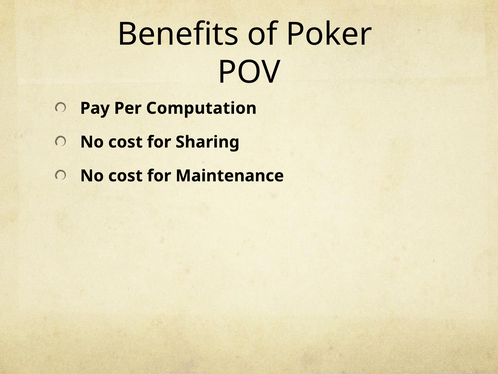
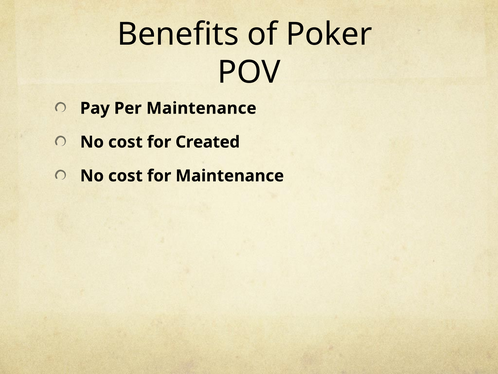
Per Computation: Computation -> Maintenance (201, 108)
Sharing: Sharing -> Created (208, 142)
